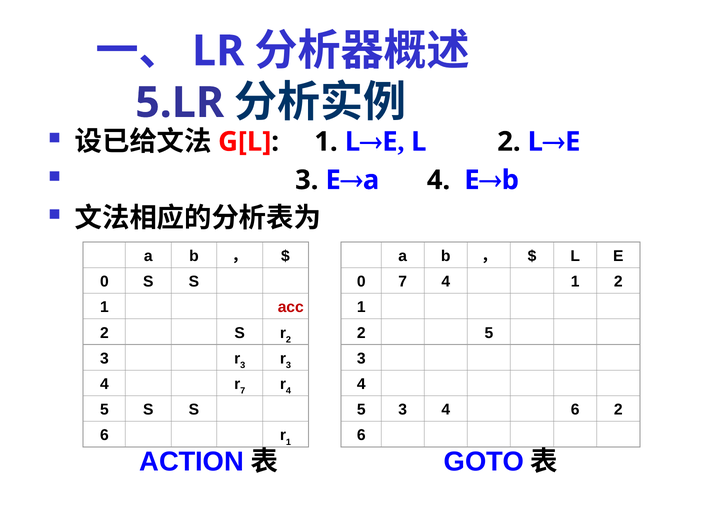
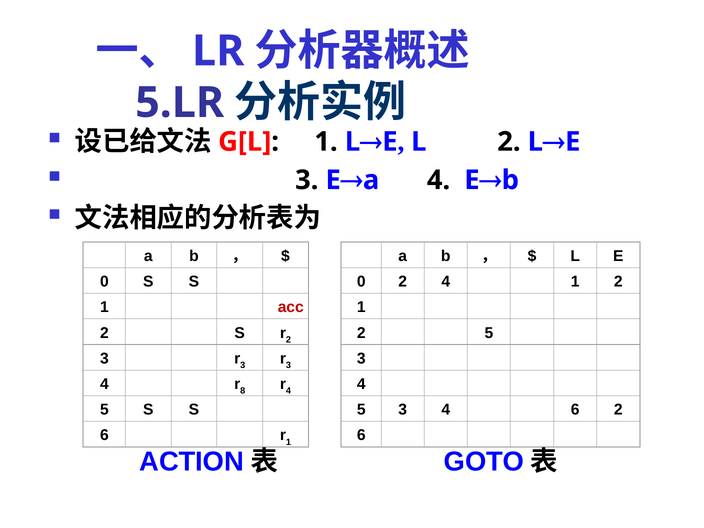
0 7: 7 -> 2 (403, 282)
7: 7 -> 8 (243, 391)
